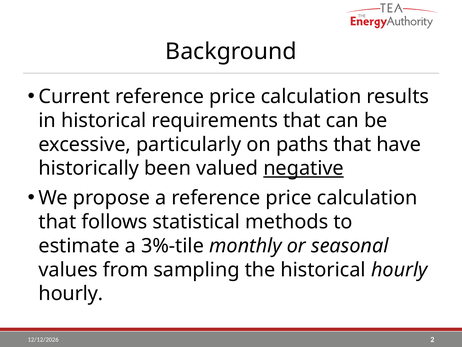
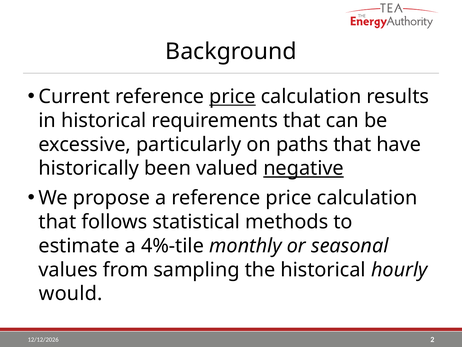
price underline: none -> present (232, 96)
3%-tile: 3%-tile -> 4%-tile (173, 246)
hourly: hourly -> would (71, 293)
